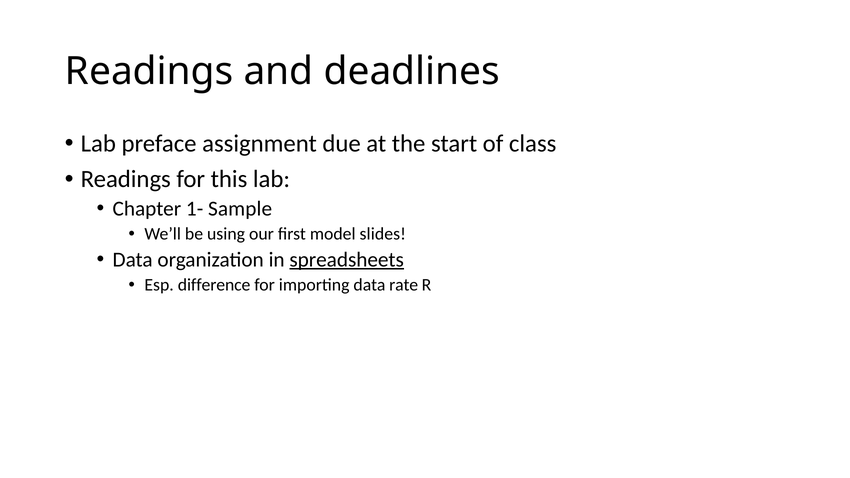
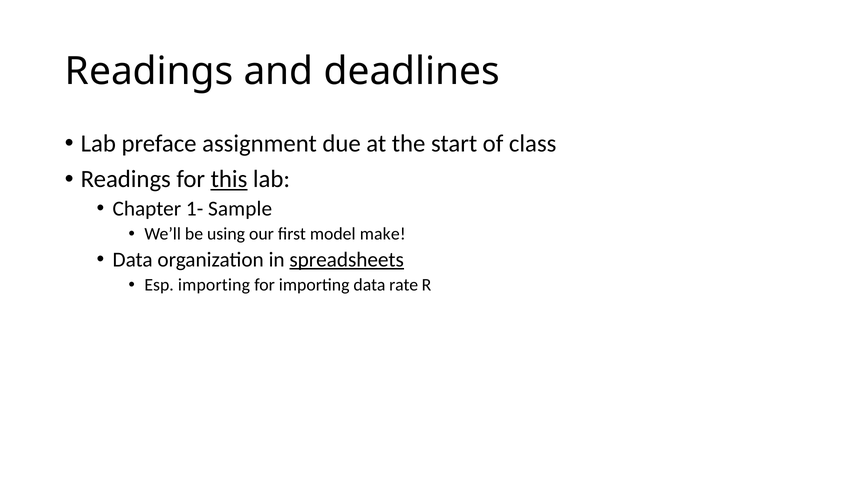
this underline: none -> present (229, 179)
slides: slides -> make (383, 234)
Esp difference: difference -> importing (214, 285)
